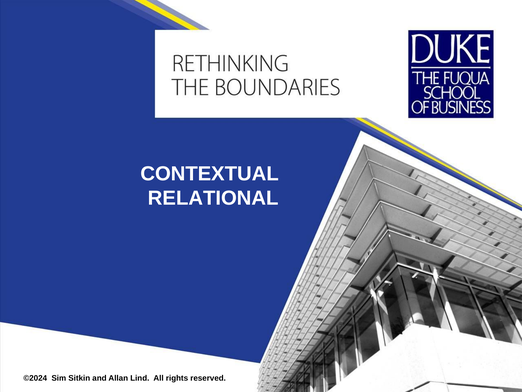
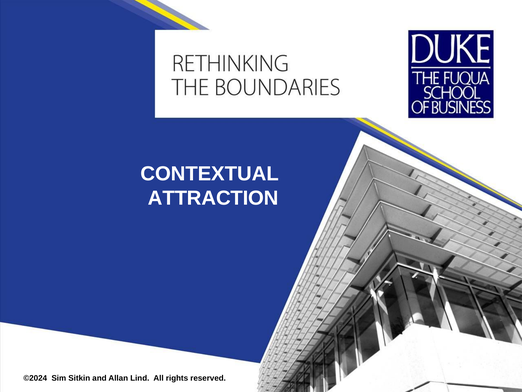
RELATIONAL: RELATIONAL -> ATTRACTION (213, 198)
